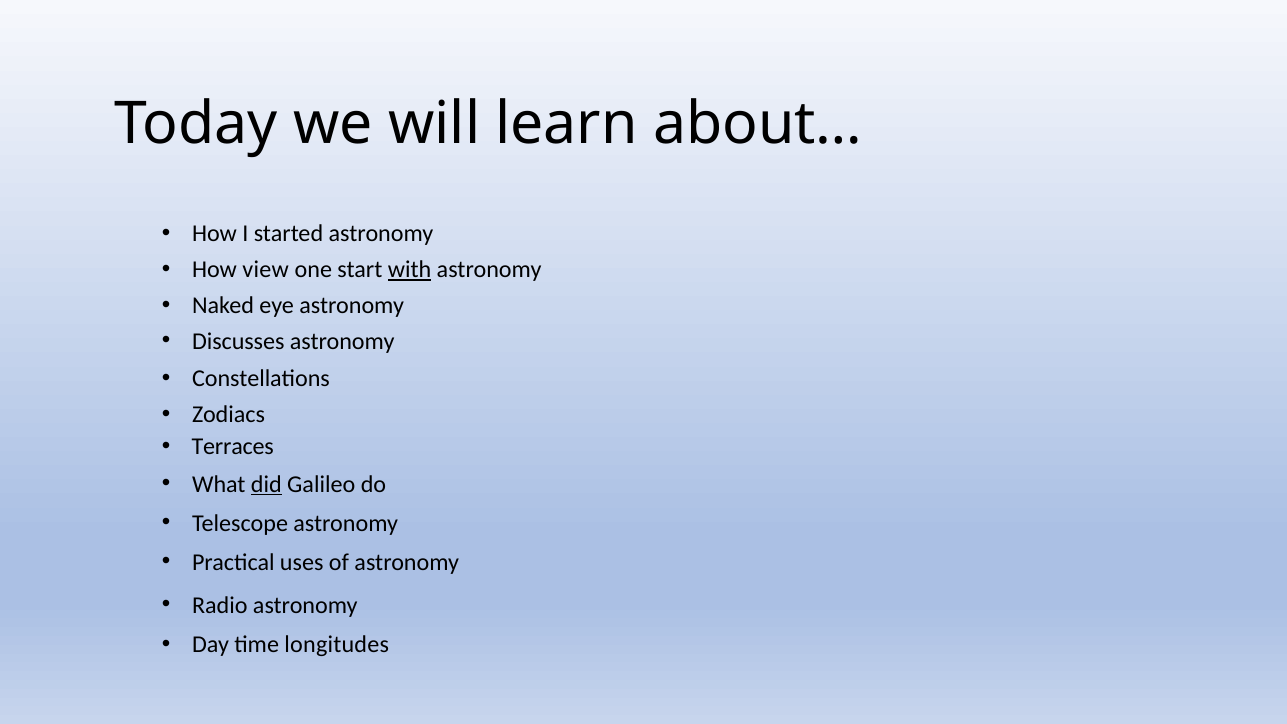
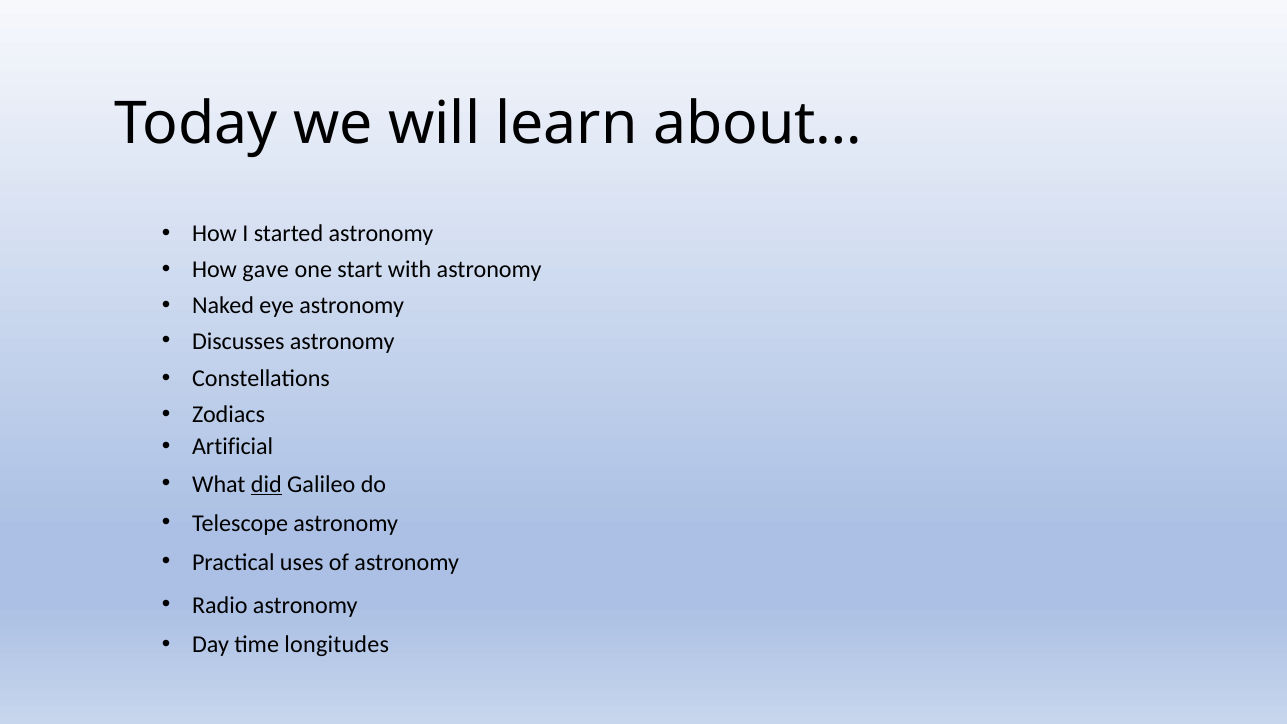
view: view -> gave (266, 270)
with underline: present -> none (410, 270)
Terraces: Terraces -> Artificial (233, 446)
